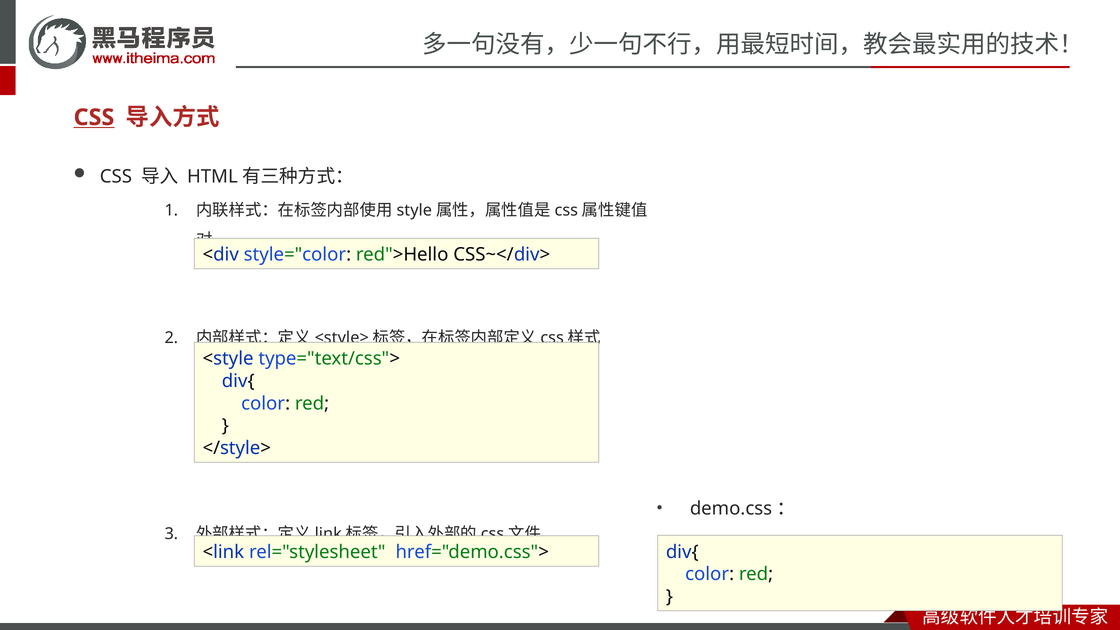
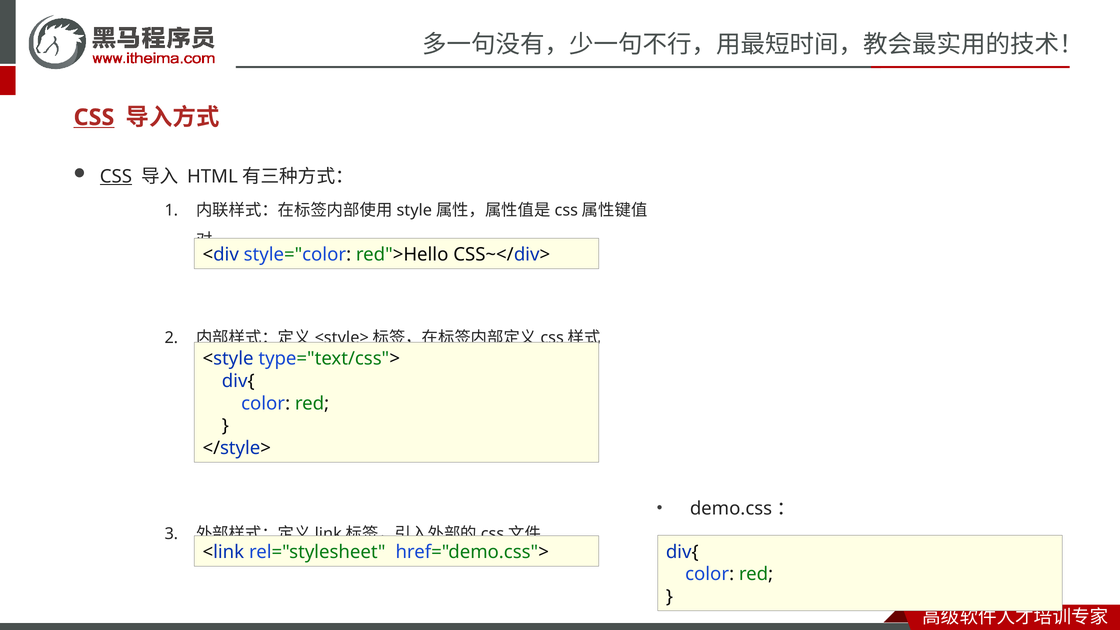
CSS underline: none -> present (116, 176)
